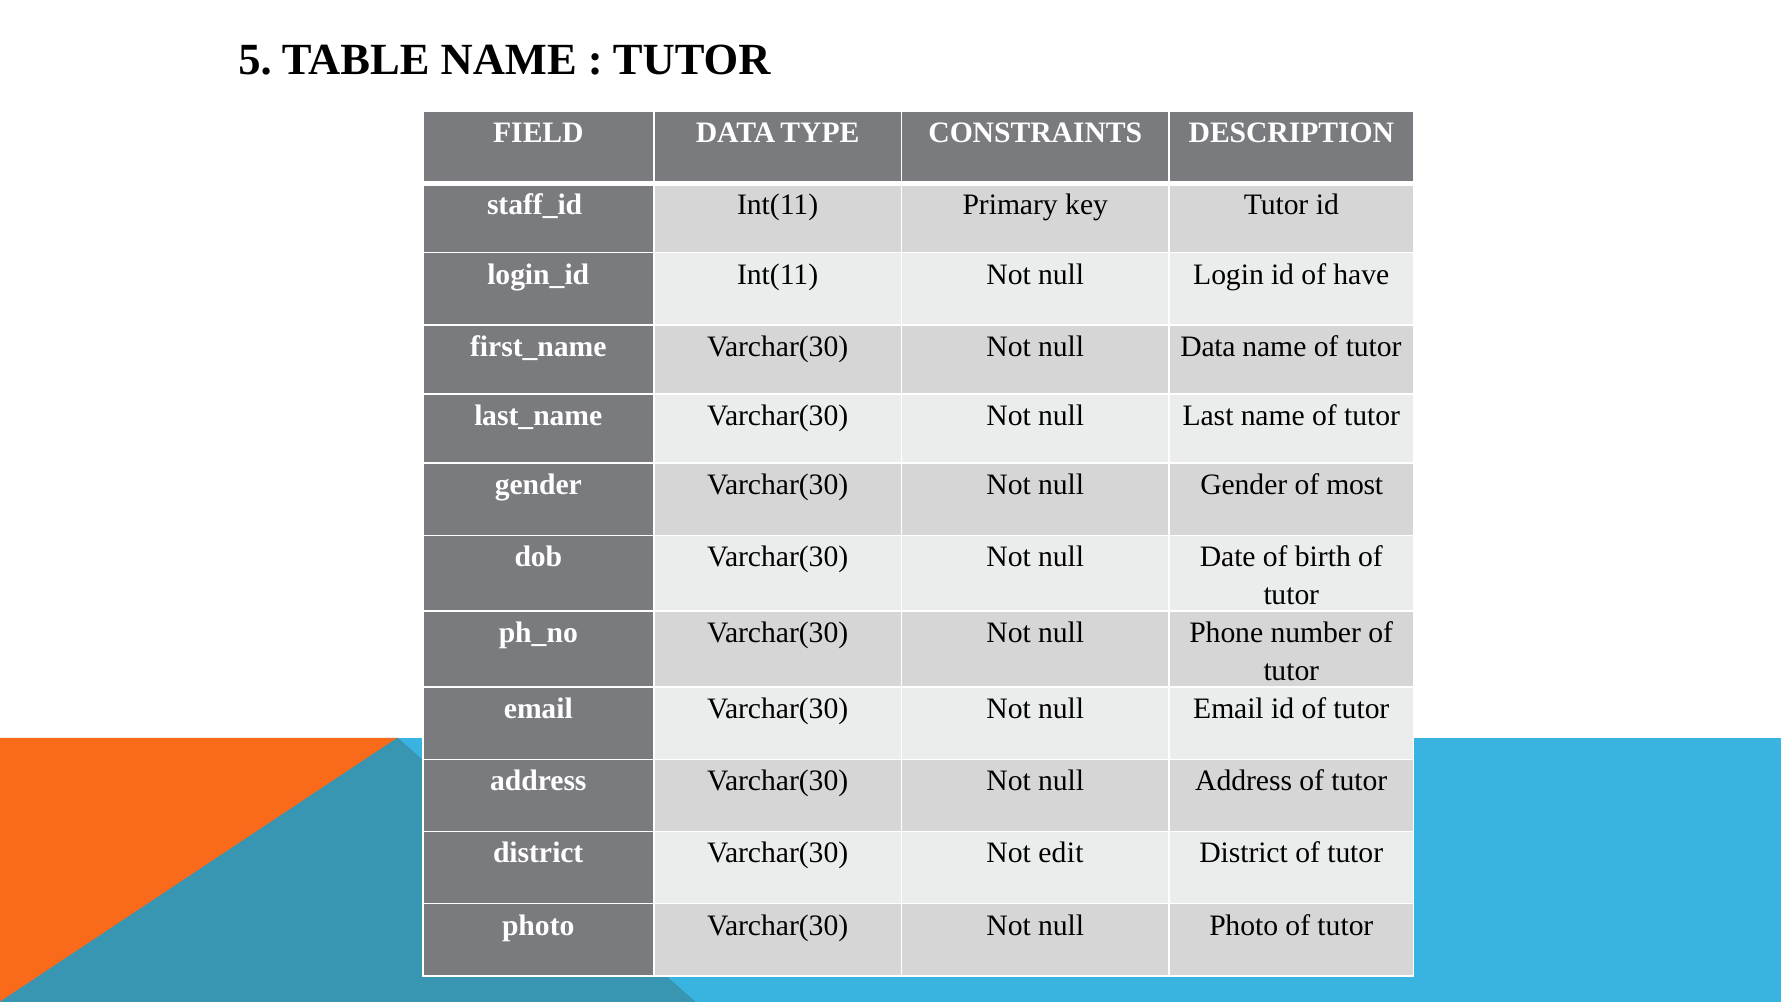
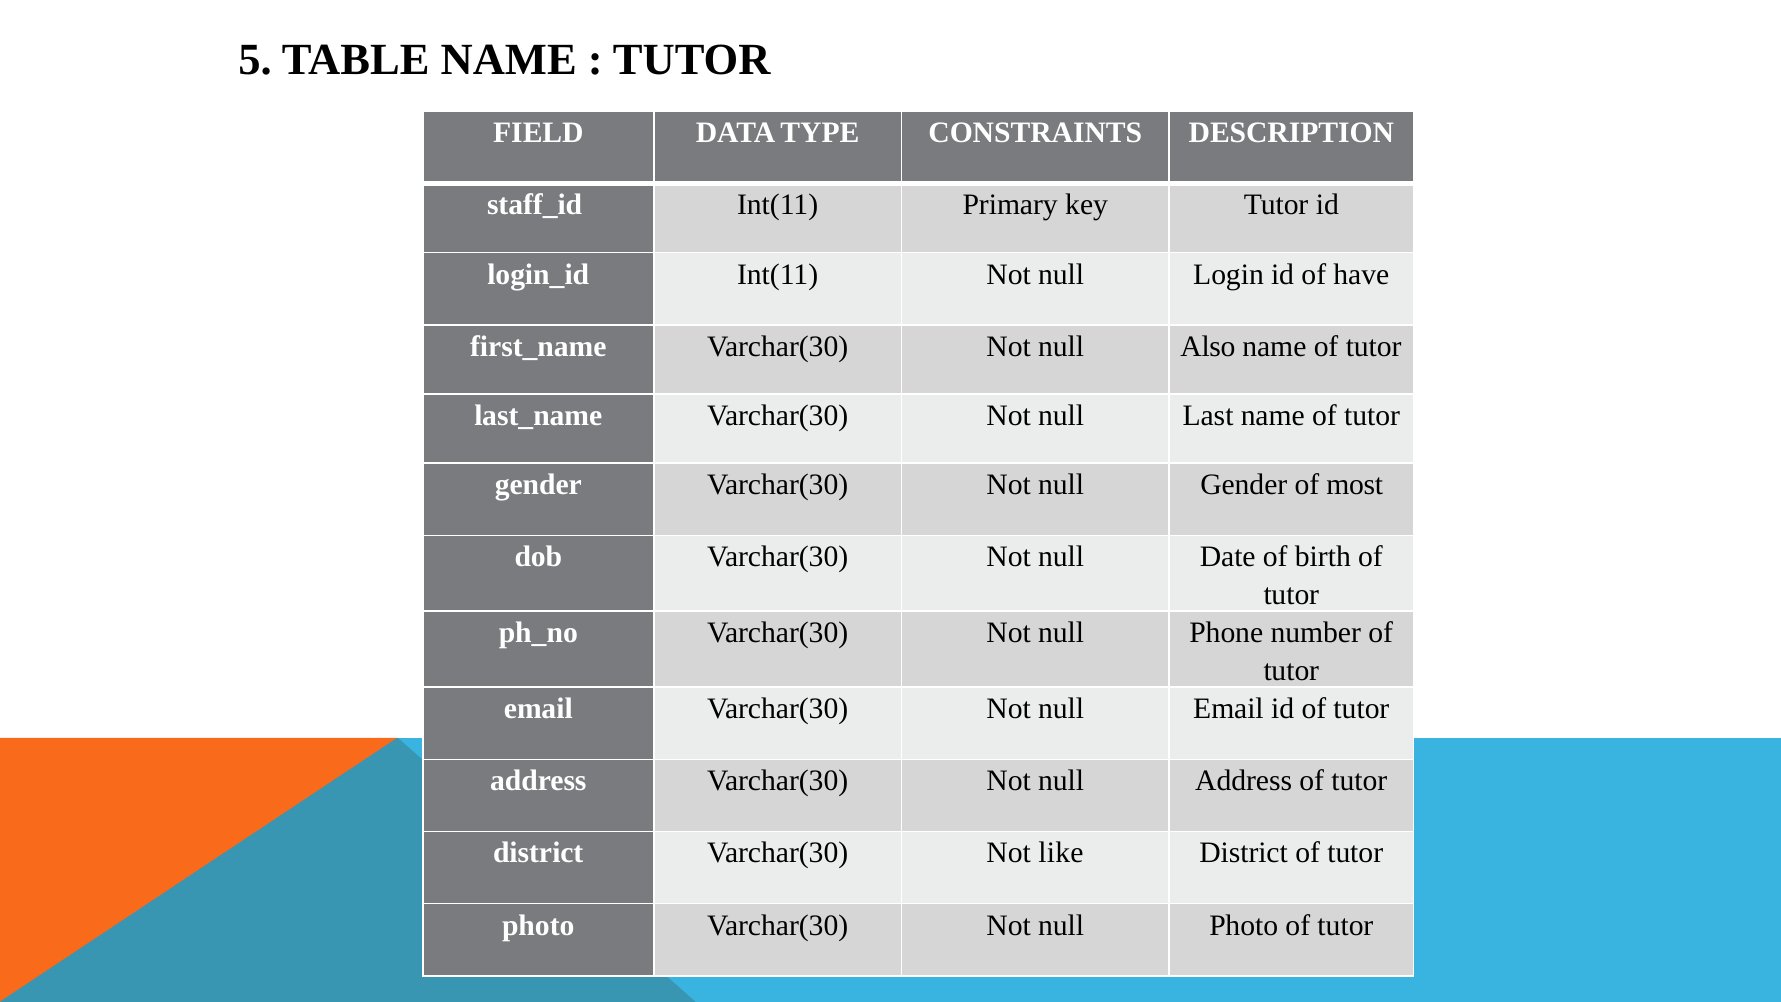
null Data: Data -> Also (1208, 347)
edit: edit -> like (1061, 853)
